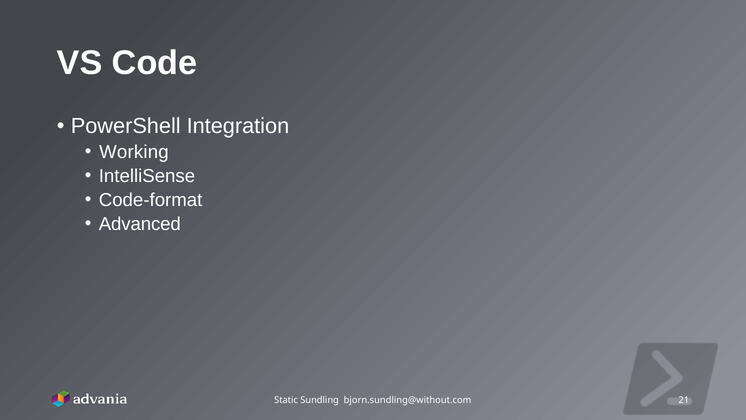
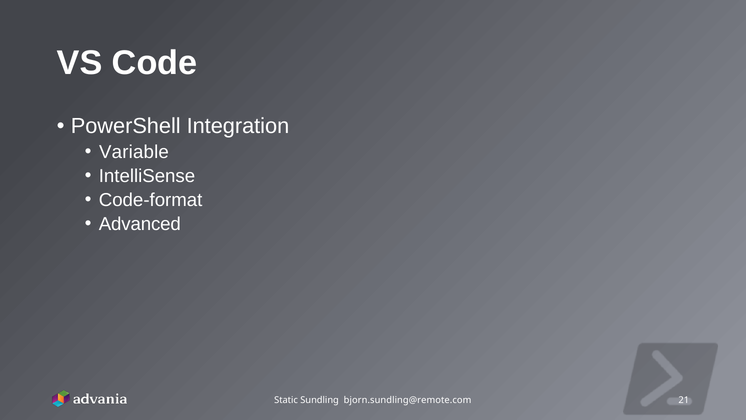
Working: Working -> Variable (134, 152)
bjorn.sundling@without.com: bjorn.sundling@without.com -> bjorn.sundling@remote.com (408, 400)
